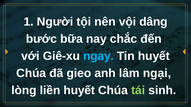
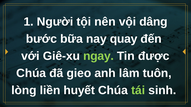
chắc: chắc -> quay (124, 39)
ngay colour: light blue -> light green (99, 56)
Tin huyết: huyết -> được (154, 56)
ngại: ngại -> tuôn (157, 73)
